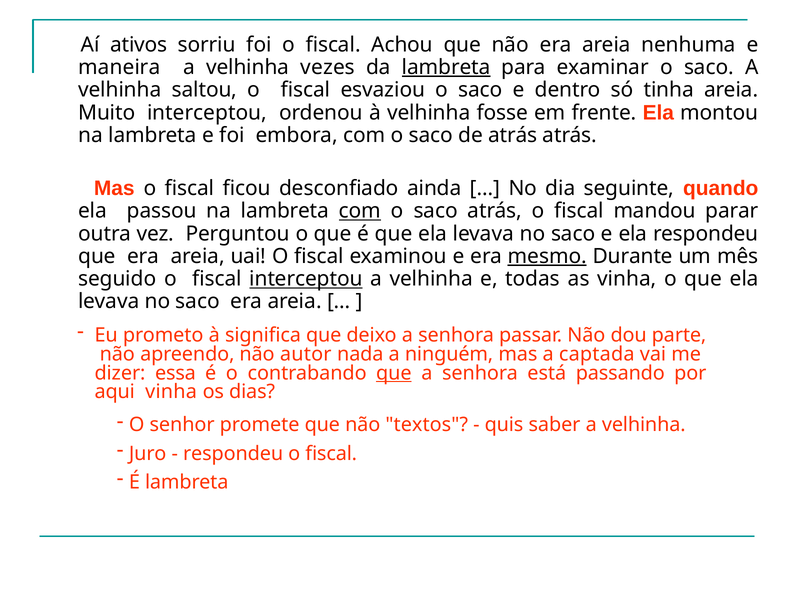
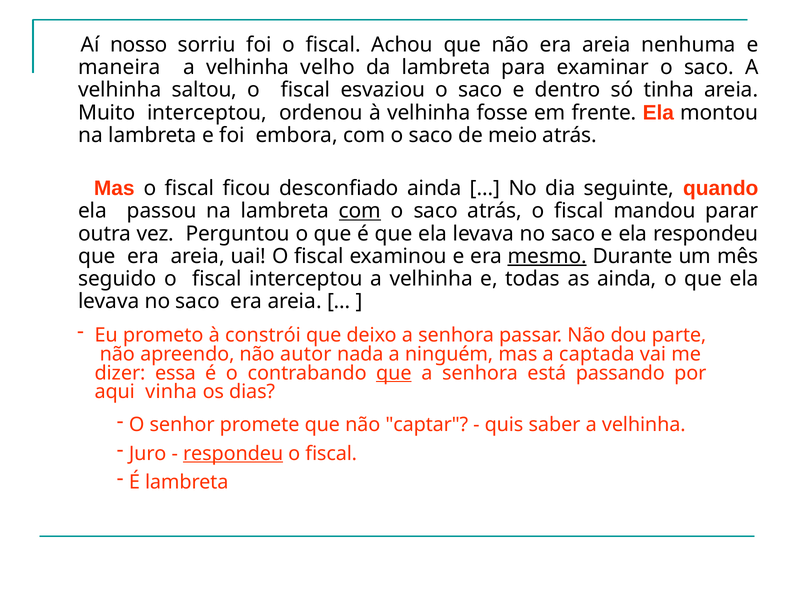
ativos: ativos -> nosso (139, 45)
vezes: vezes -> velho (328, 67)
lambreta underline: present -> none (446, 67)
de atrás: atrás -> meio (513, 135)
interceptou underline: present -> none (306, 279)
as vinha: vinha -> ainda (627, 279)
significa: significa -> constrói (263, 335)
textos: textos -> captar (427, 425)
respondeu underline: none -> present (233, 453)
